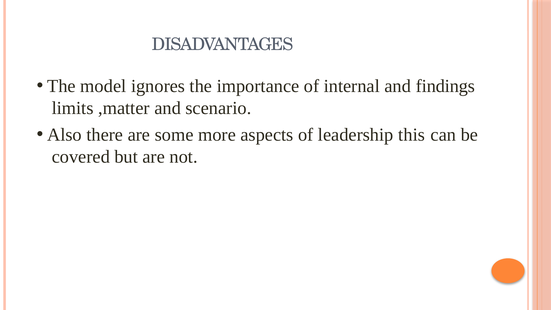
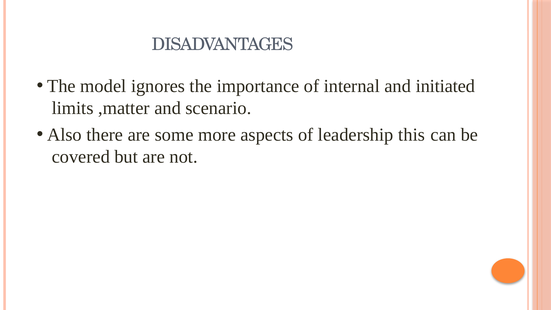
findings: findings -> initiated (446, 86)
